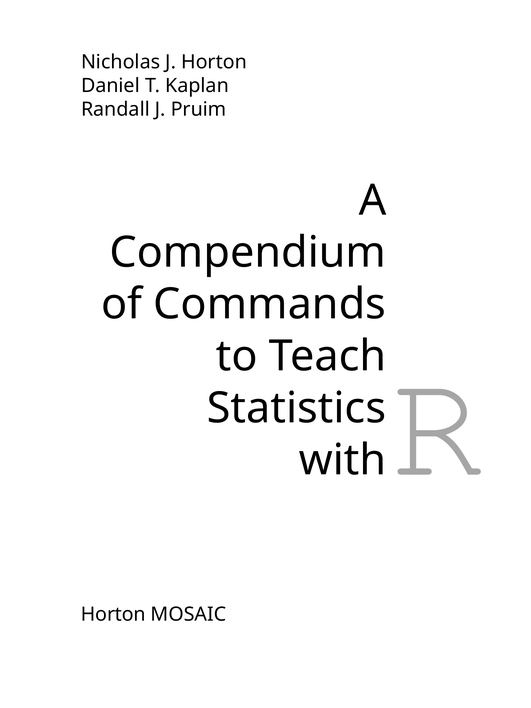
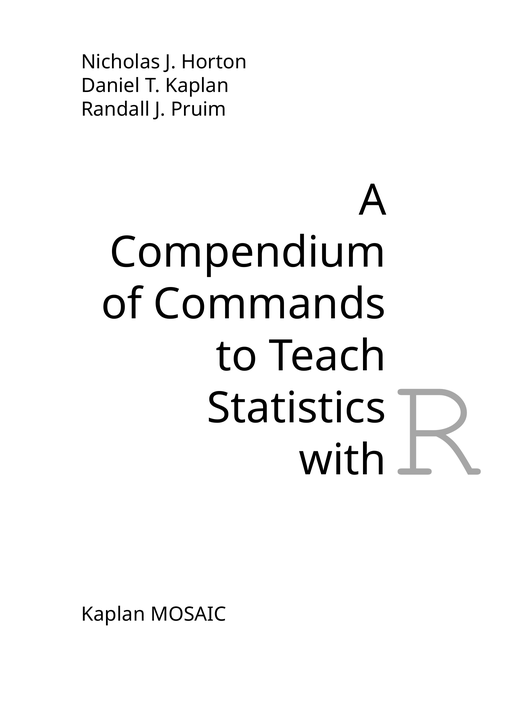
Horton: Horton -> Kaplan (113, 614)
